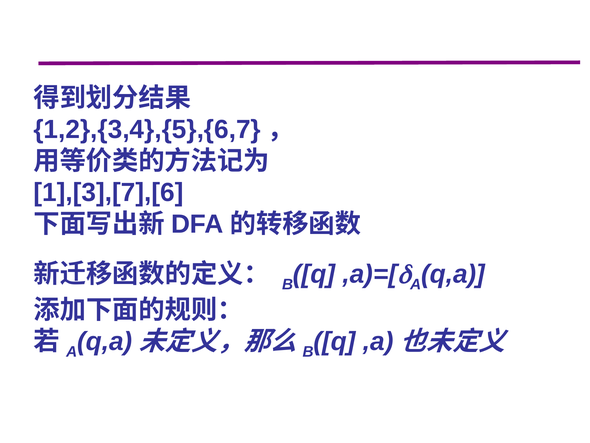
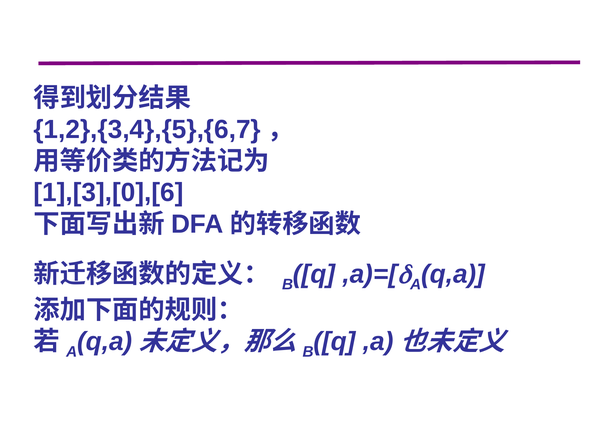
1],[3],[7],[6: 1],[3],[7],[6 -> 1],[3],[0],[6 (108, 192)
